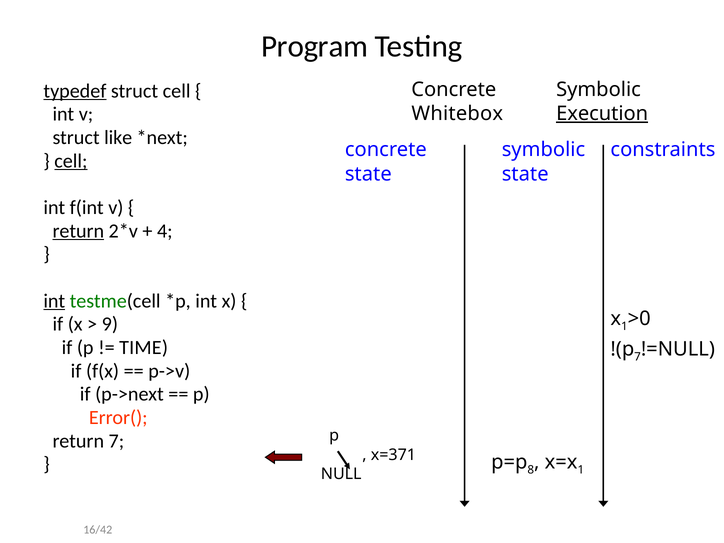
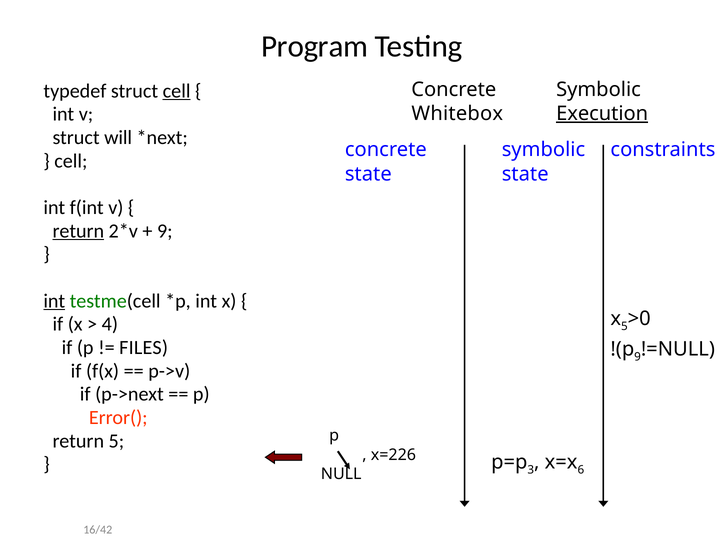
typedef underline: present -> none (75, 91)
cell underline: none -> present (177, 91)
like: like -> will (118, 138)
cell underline: present -> none (71, 161)
4: 4 -> 9 (165, 231)
x 1: 1 -> 5 (624, 327)
9: 9 -> 4 (110, 324)
TIME: TIME -> FILES (144, 348)
7: 7 -> 9 (638, 357)
return 7: 7 -> 5 (116, 441)
x=371: x=371 -> x=226 (393, 455)
8: 8 -> 3 (531, 470)
1: 1 -> 6 (581, 470)
